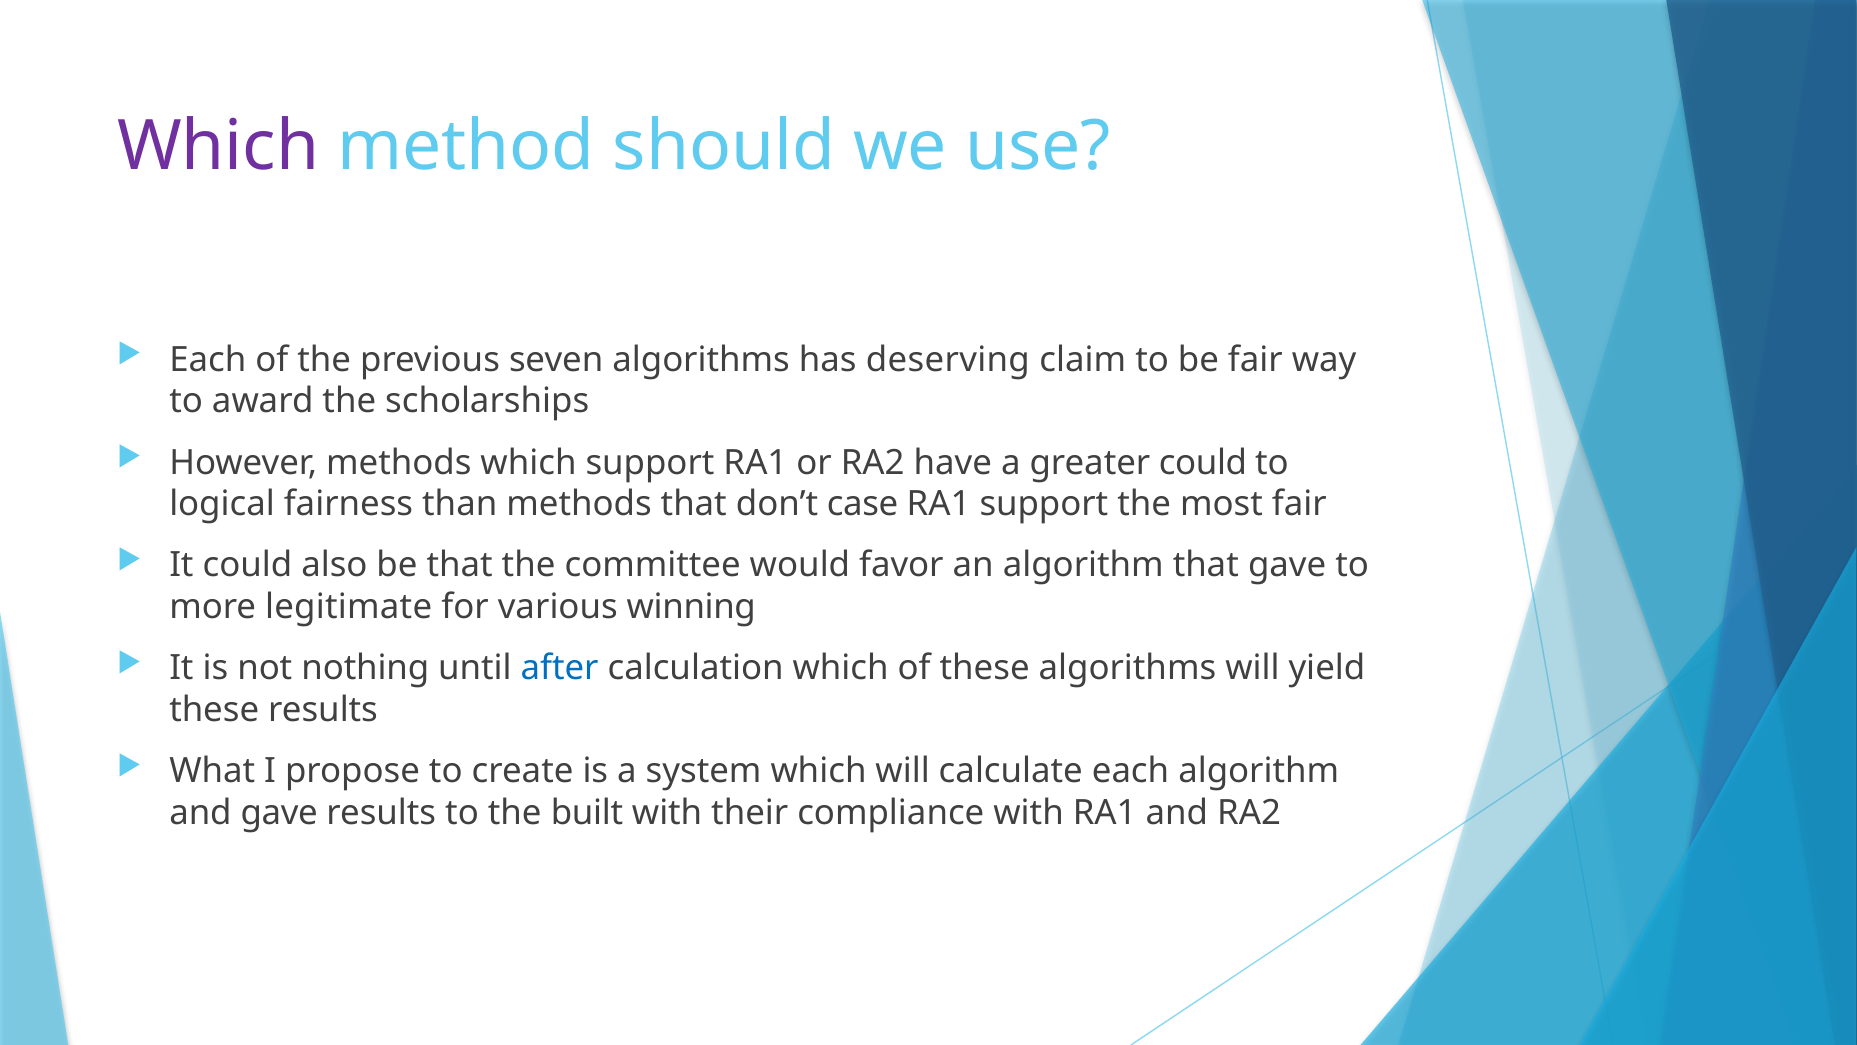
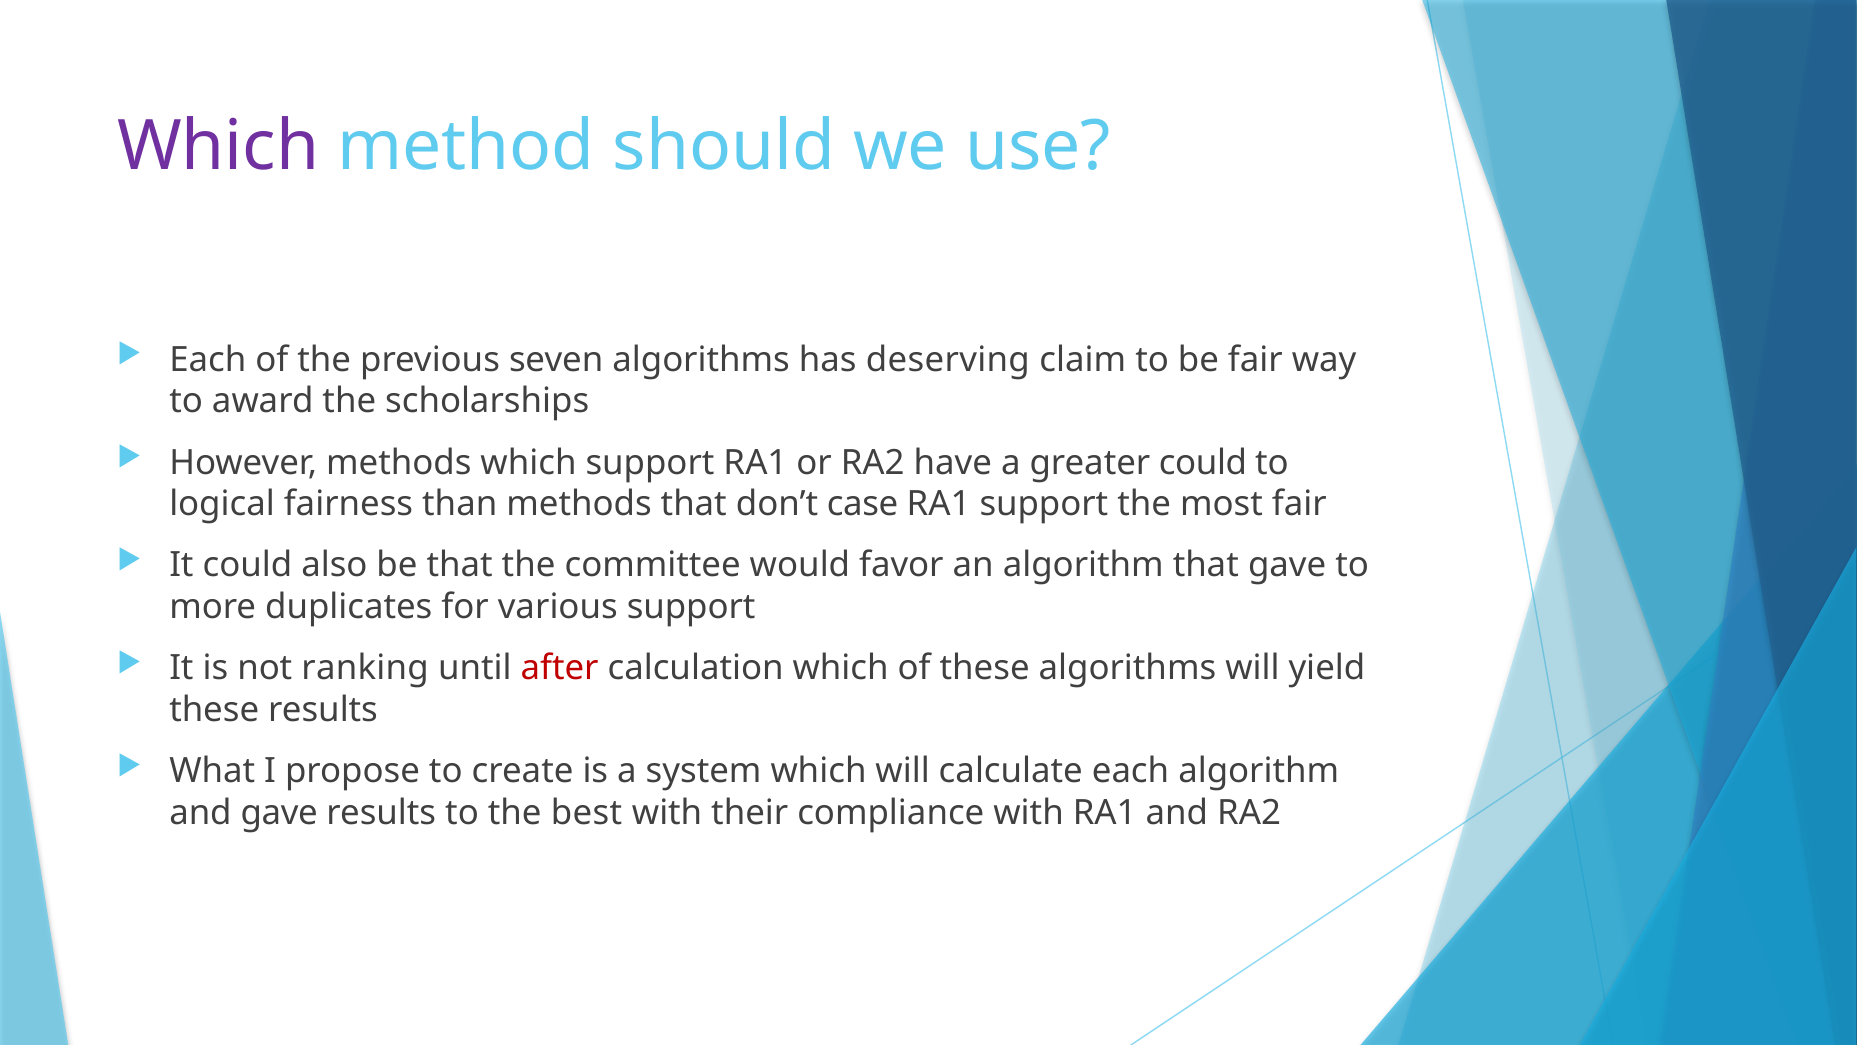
legitimate: legitimate -> duplicates (349, 607)
various winning: winning -> support (691, 607)
nothing: nothing -> ranking (365, 668)
after colour: blue -> red (560, 668)
built: built -> best (587, 813)
